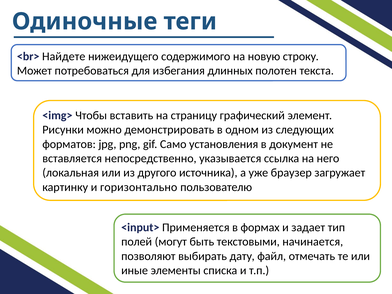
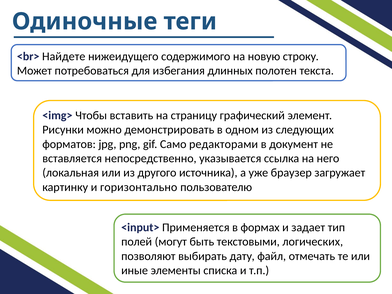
установления: установления -> редакторами (224, 144)
начинается: начинается -> логических (313, 242)
